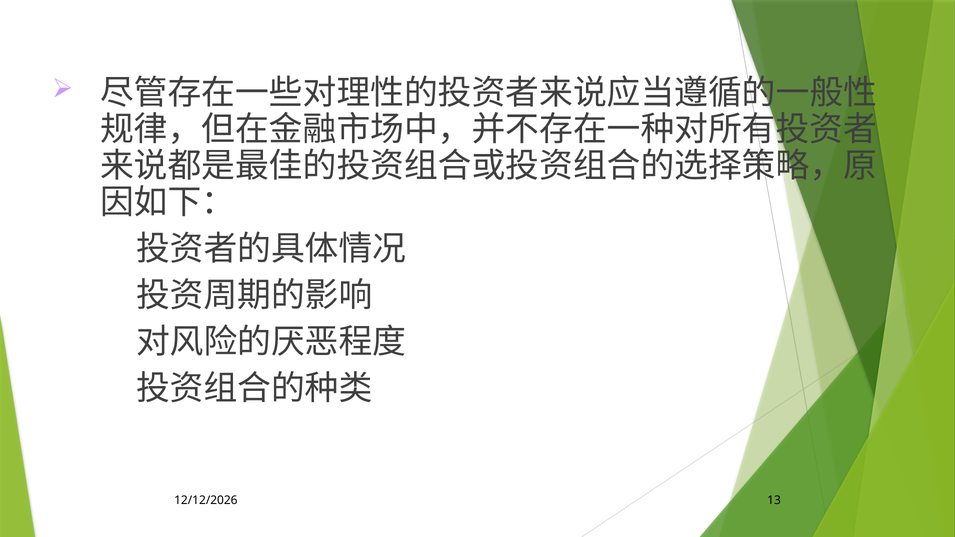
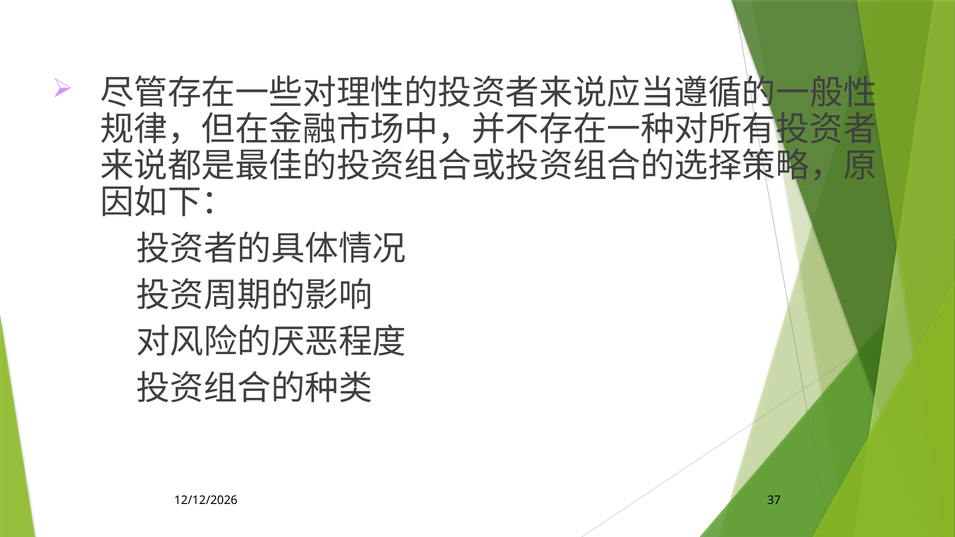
13: 13 -> 37 (774, 501)
